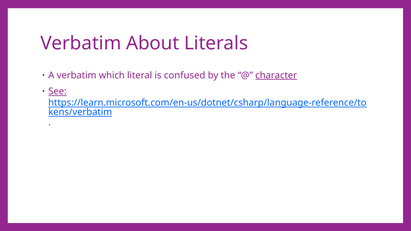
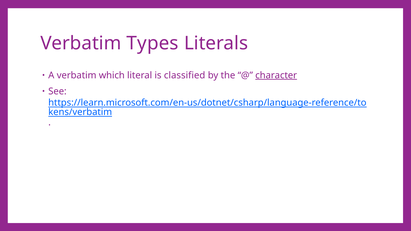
About: About -> Types (153, 43)
confused: confused -> classified (185, 75)
See underline: present -> none (57, 92)
